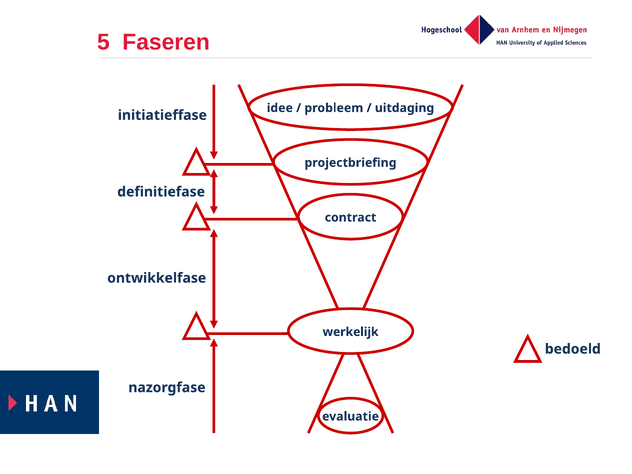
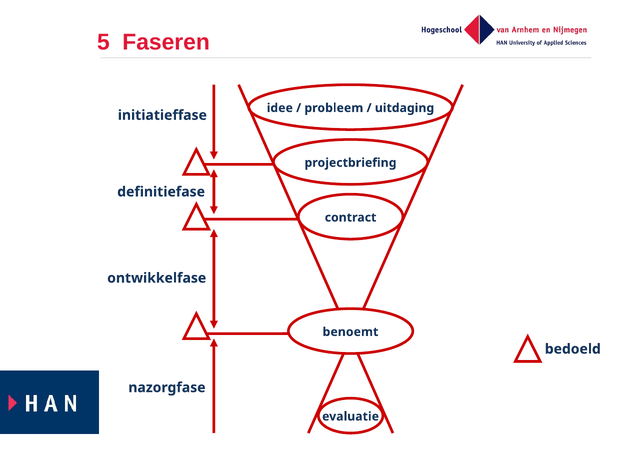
werkelijk: werkelijk -> benoemt (350, 332)
